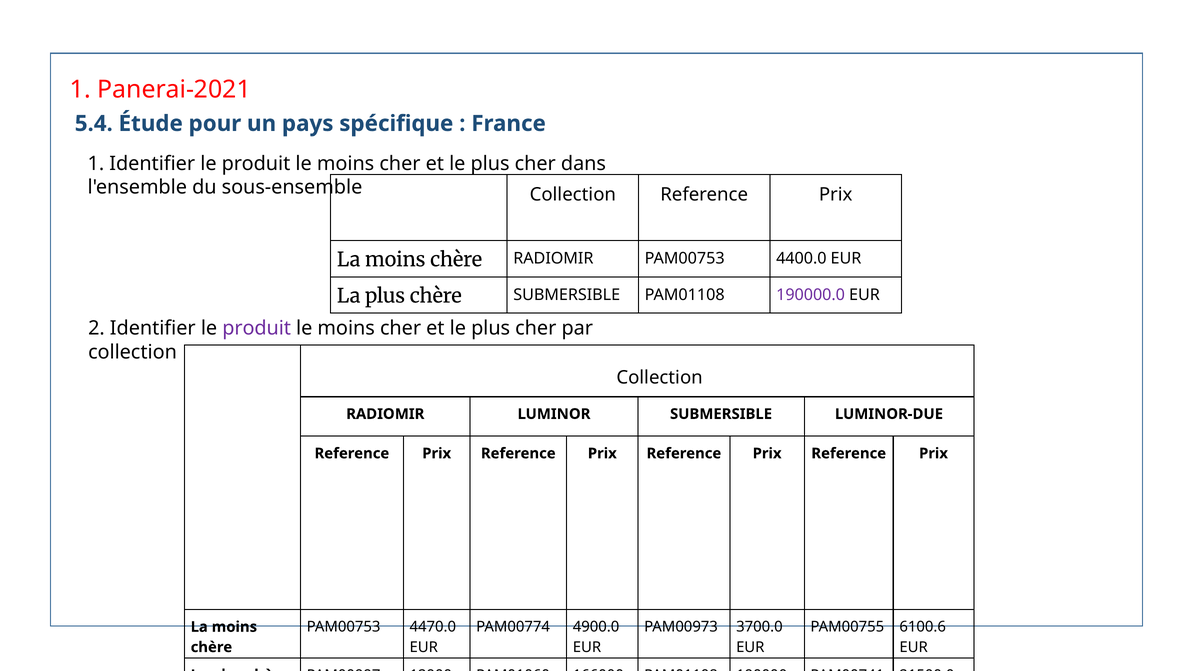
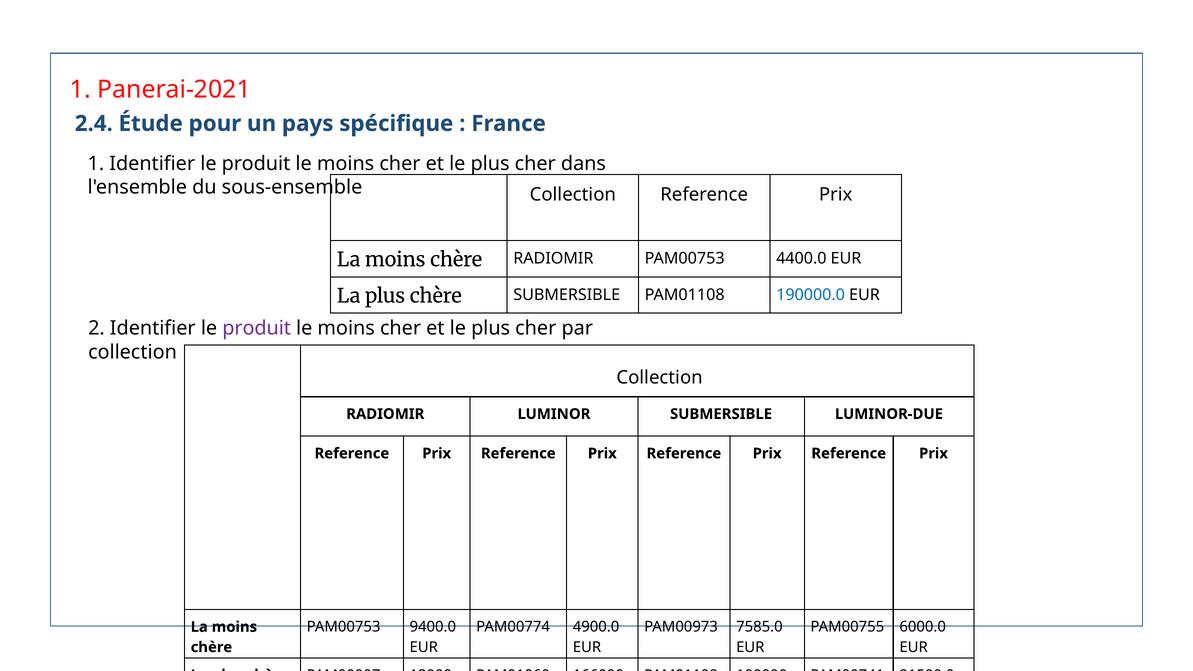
5.4: 5.4 -> 2.4 (94, 124)
190000.0 colour: purple -> blue (811, 295)
4470.0: 4470.0 -> 9400.0 (433, 627)
3700.0: 3700.0 -> 7585.0 (759, 627)
6100.6: 6100.6 -> 6000.0 (923, 627)
